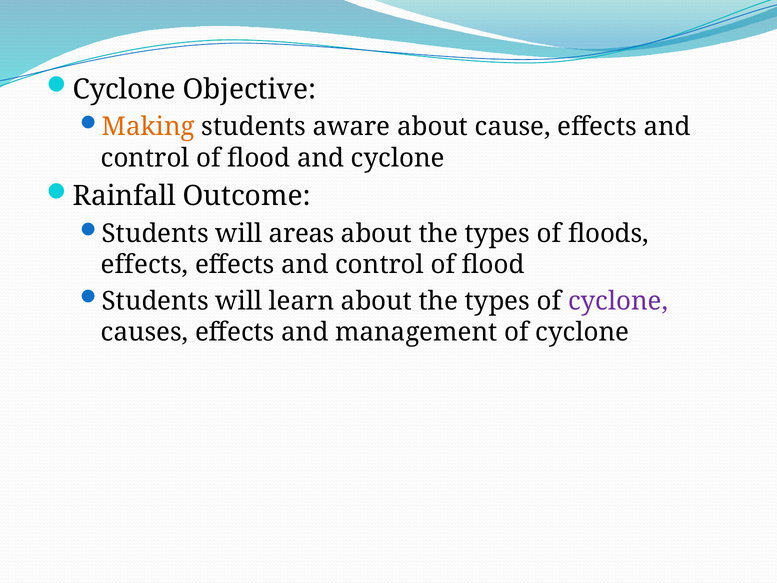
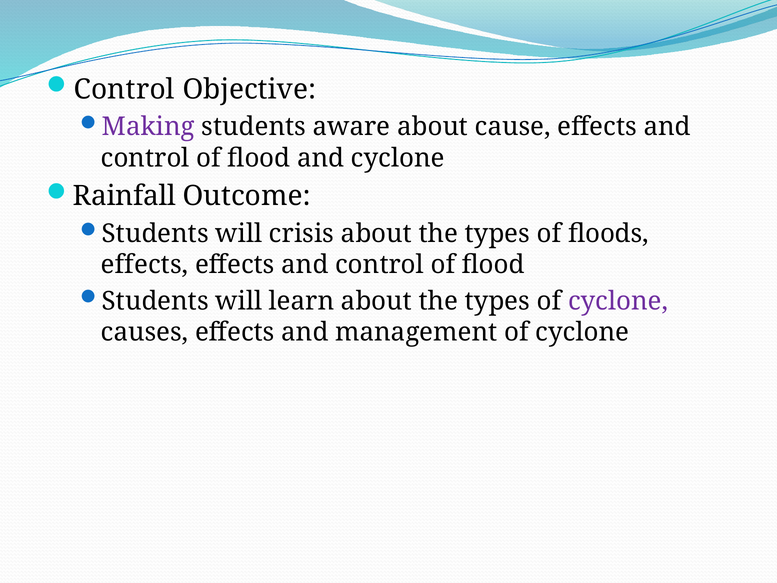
Cyclone: Cyclone -> Control (124, 89)
Making colour: orange -> purple (148, 127)
areas: areas -> crisis (302, 234)
